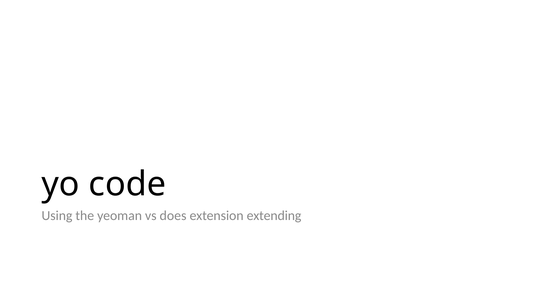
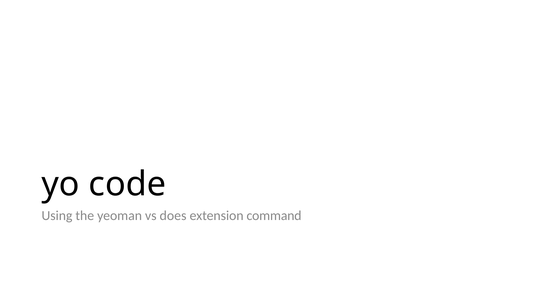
extending: extending -> command (274, 216)
